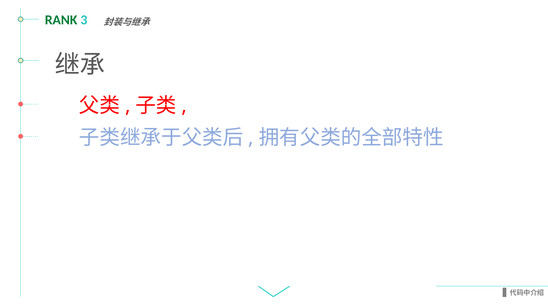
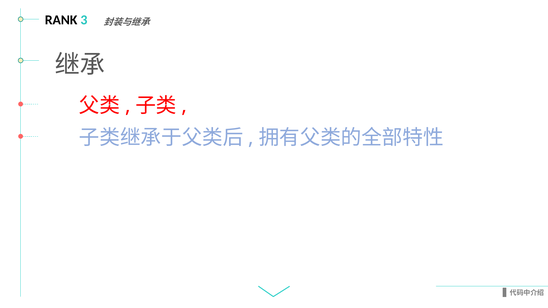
RANK colour: green -> black (61, 20)
